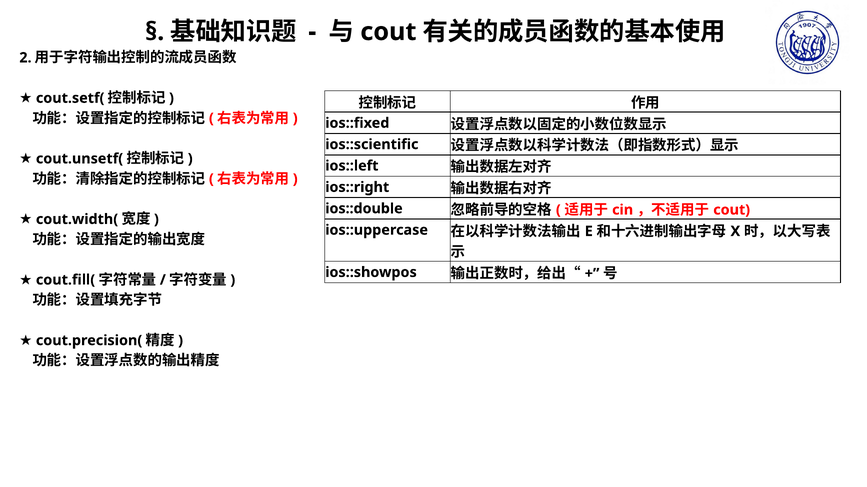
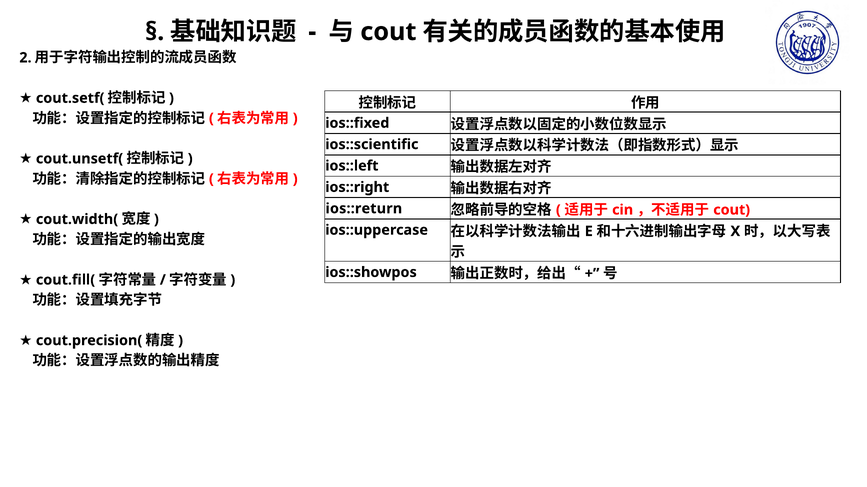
ios::double: ios::double -> ios::return (364, 209)
